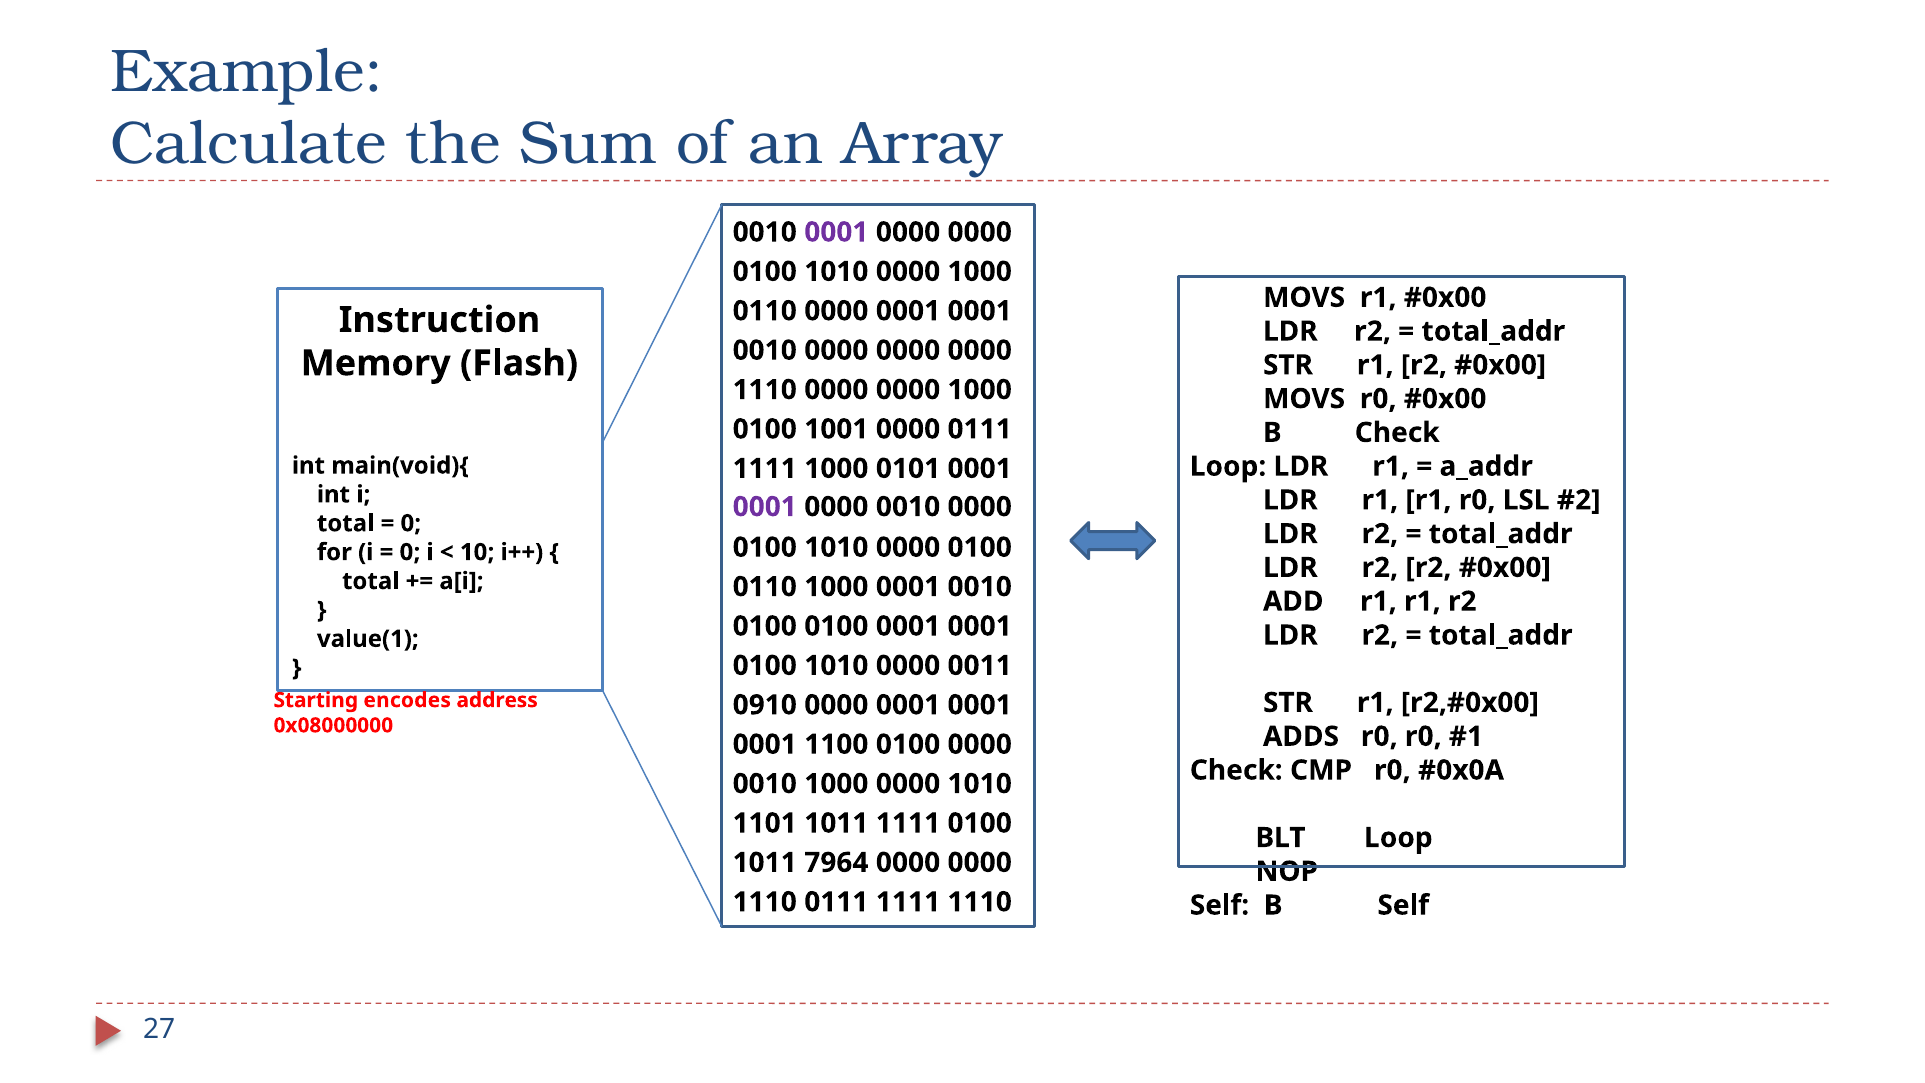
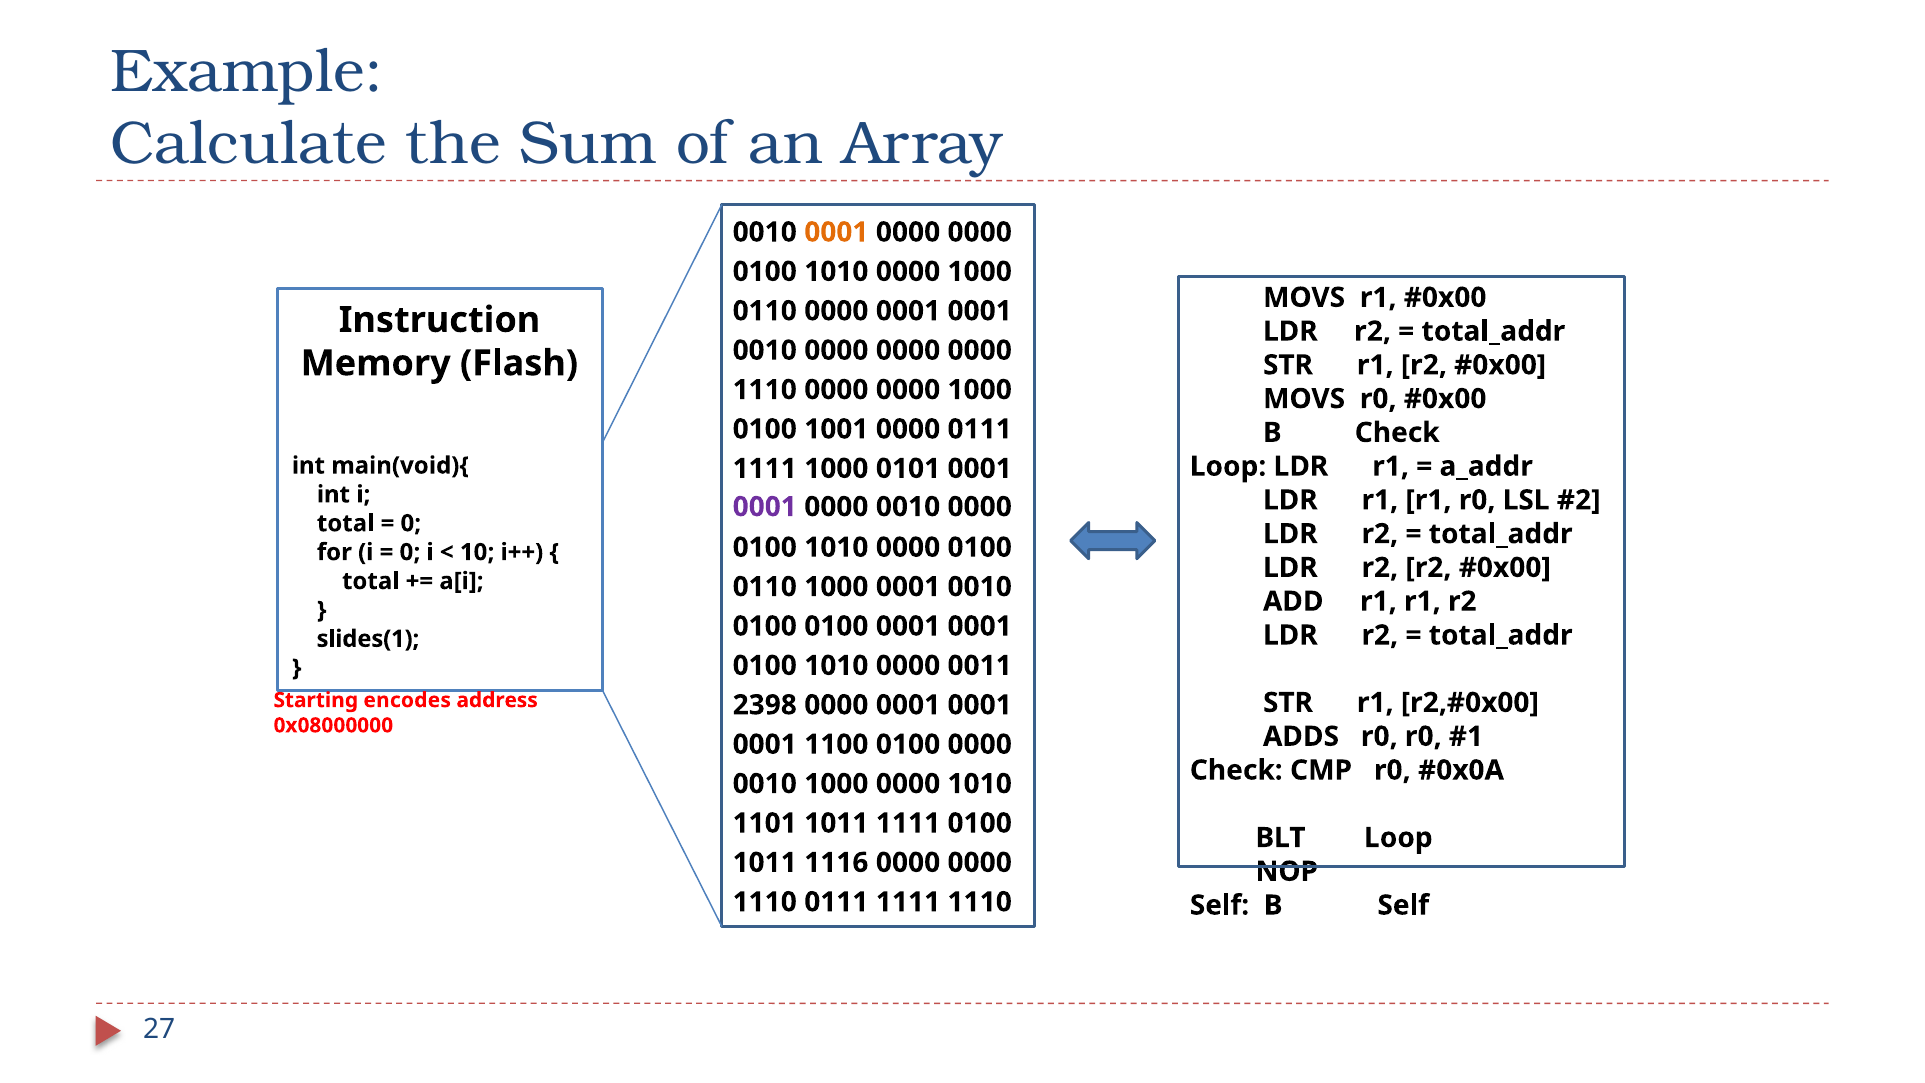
0001 colour: purple -> orange (836, 232)
value(1: value(1 -> slides(1 (368, 639)
0910: 0910 -> 2398 (765, 705)
7964: 7964 -> 1116 (836, 862)
